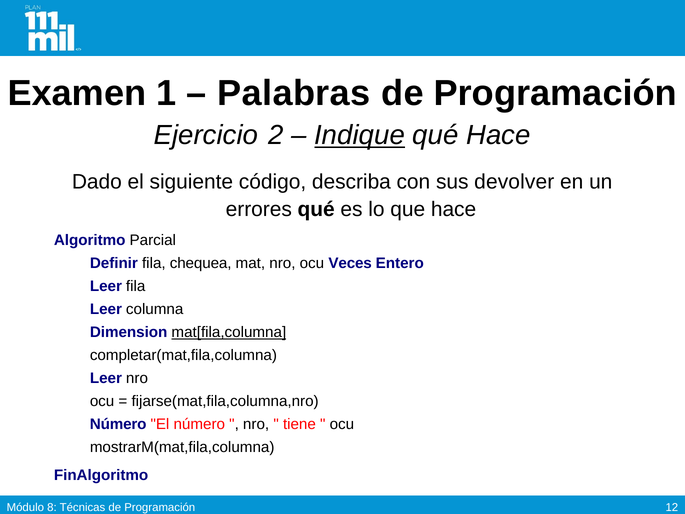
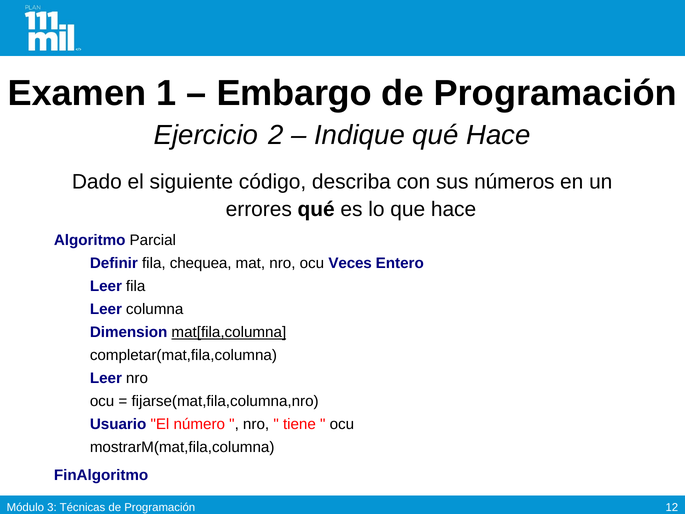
Palabras: Palabras -> Embargo (294, 93)
Indique underline: present -> none (360, 135)
devolver: devolver -> números (514, 182)
Número: Número -> Usuario (118, 424)
8: 8 -> 3 (52, 507)
